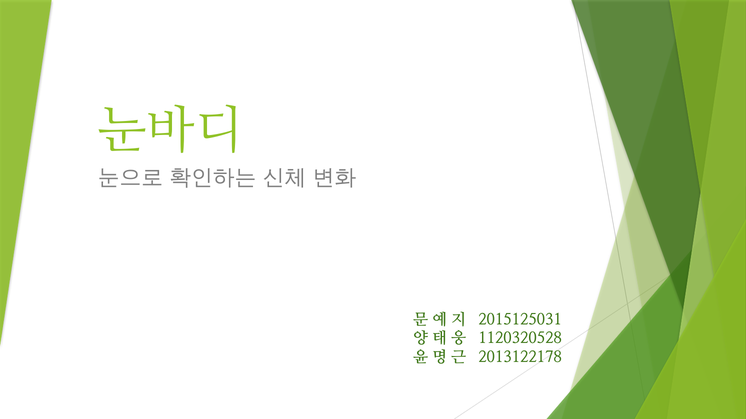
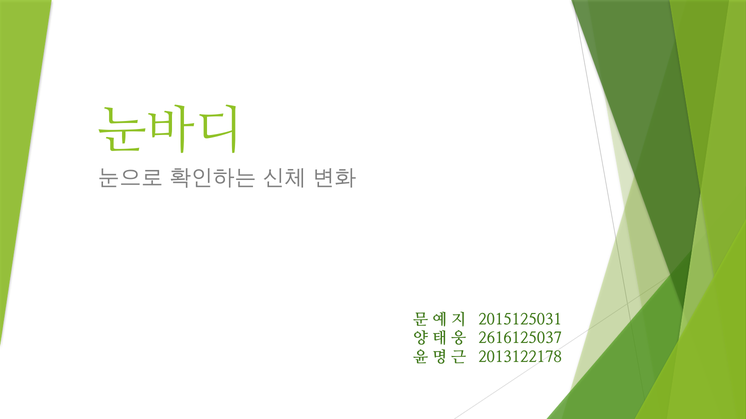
1120320528: 1120320528 -> 2616125037 (520, 339)
